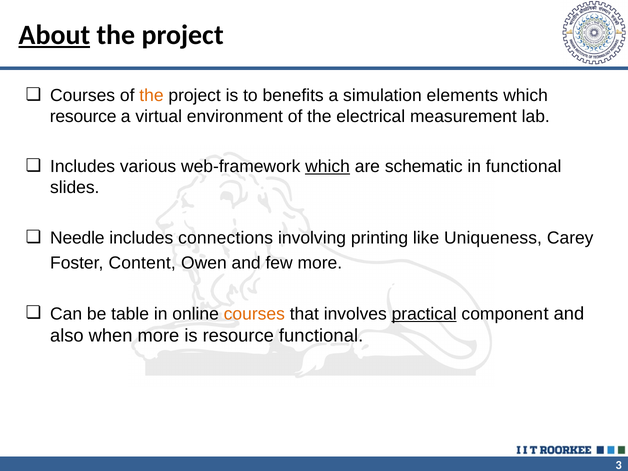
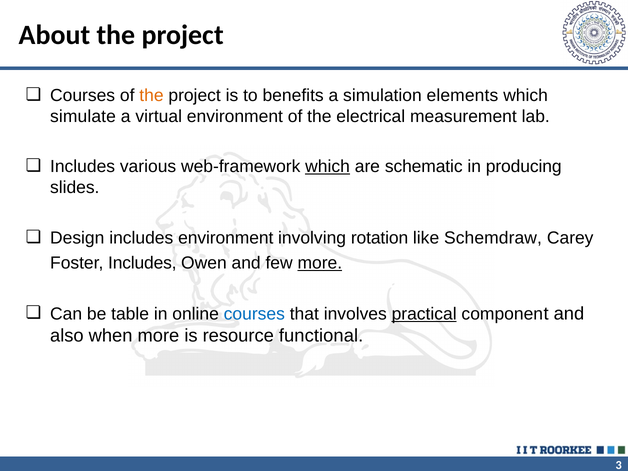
About underline: present -> none (54, 35)
resource: resource -> simulate (83, 116)
in functional: functional -> producing (524, 167)
Needle: Needle -> Design (77, 238)
includes connections: connections -> environment (226, 238)
printing: printing -> rotation (380, 238)
Uniqueness: Uniqueness -> Schemdraw (493, 238)
Foster Content: Content -> Includes (142, 263)
more underline: none -> present (320, 263)
courses colour: orange -> blue (254, 314)
